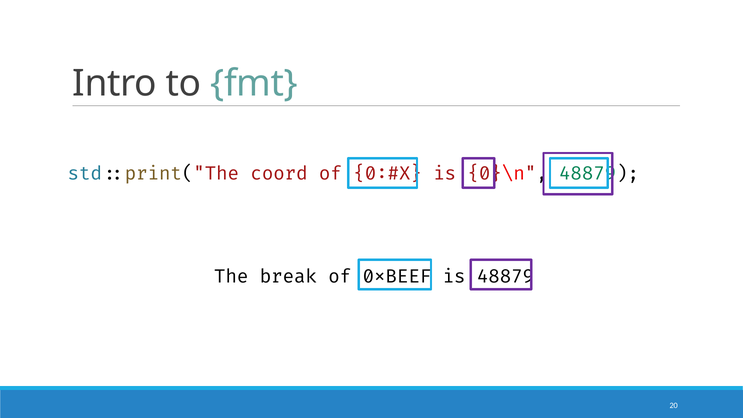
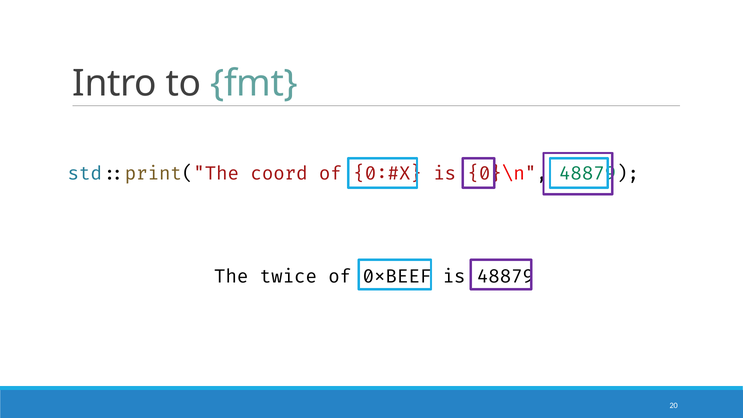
break: break -> twice (288, 277)
